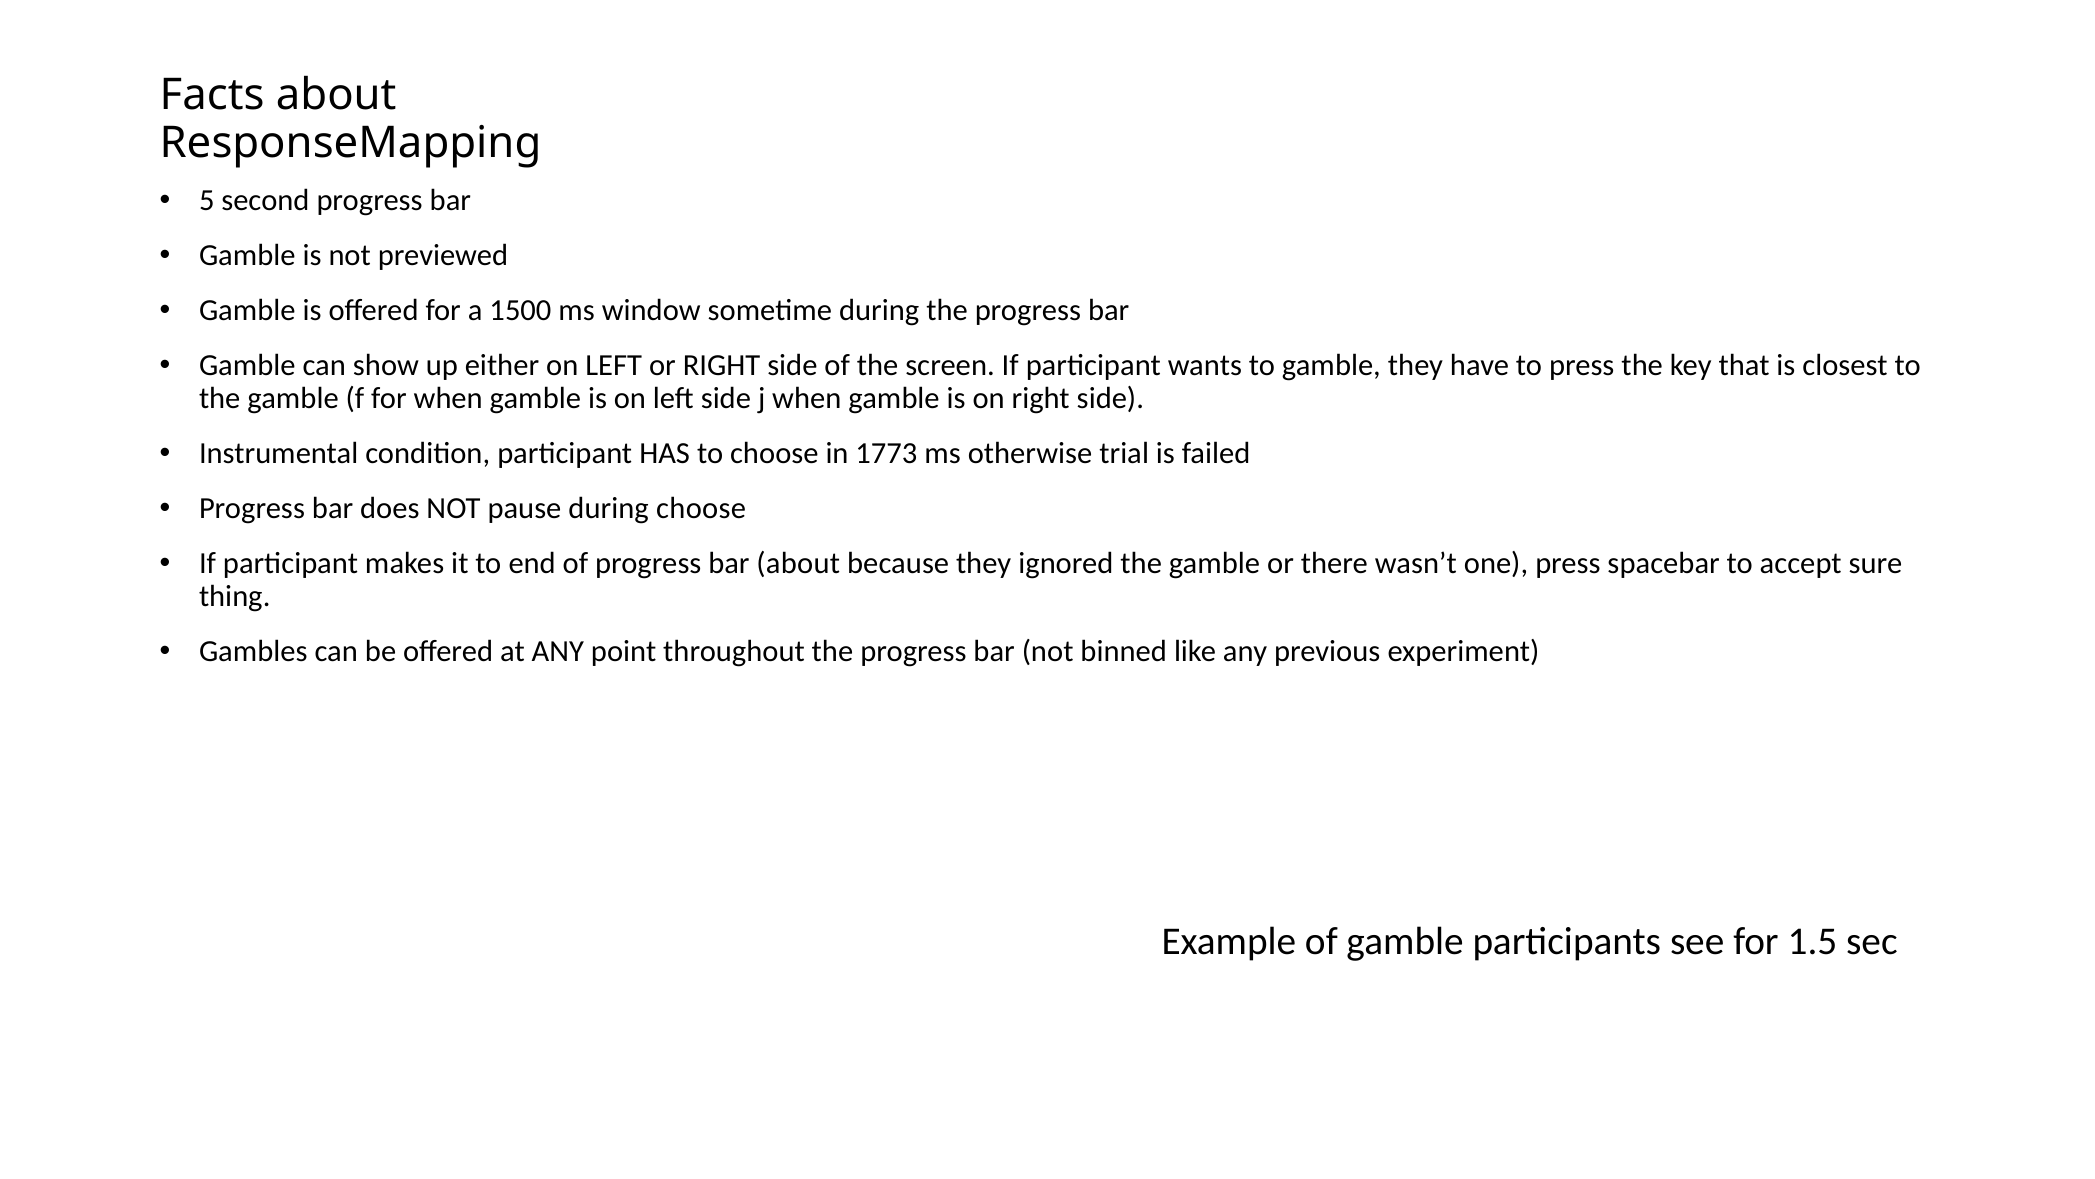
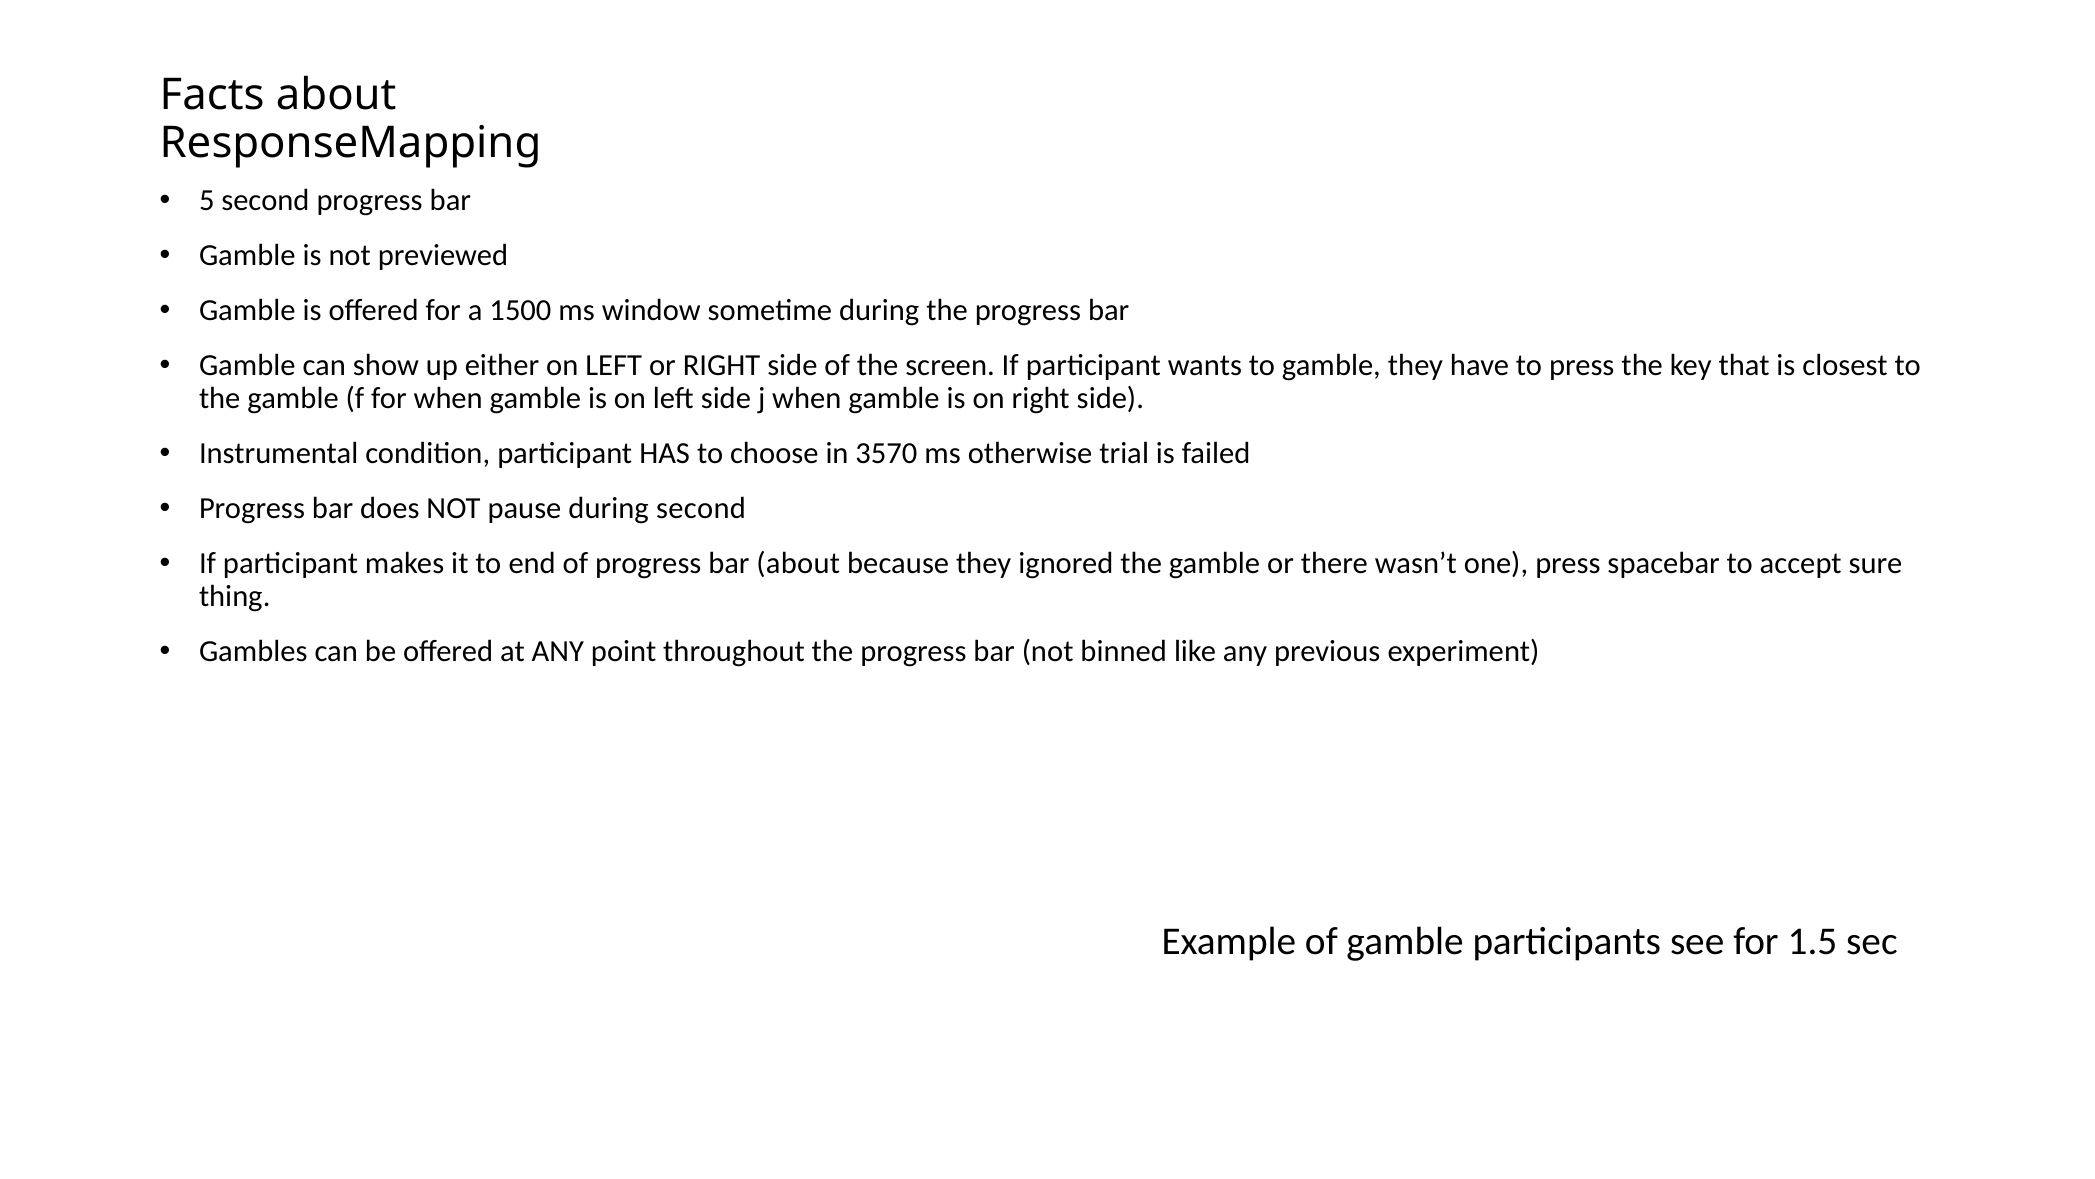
1773: 1773 -> 3570 (886, 453)
during choose: choose -> second (701, 508)
